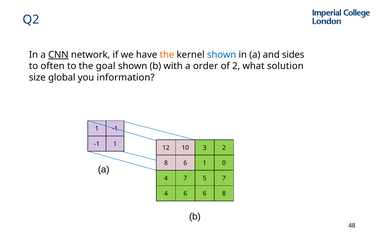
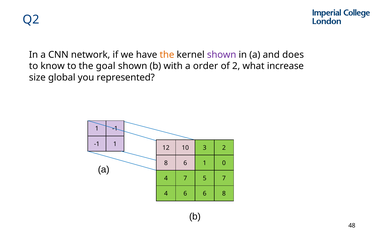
CNN underline: present -> none (58, 55)
shown colour: blue -> purple (222, 55)
sides: sides -> does (293, 55)
often: often -> know (53, 66)
solution: solution -> increase (285, 66)
information: information -> represented (126, 78)
